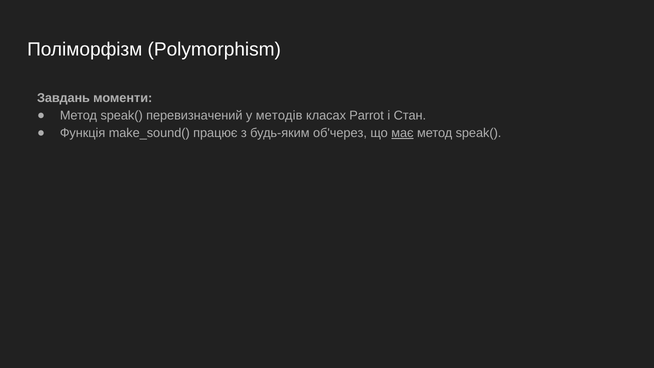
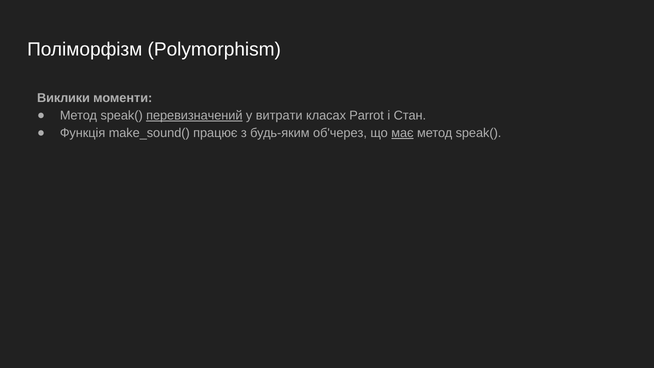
Завдань: Завдань -> Виклики (63, 98)
перевизначений underline: none -> present (194, 116)
методів: методів -> витрати (279, 116)
